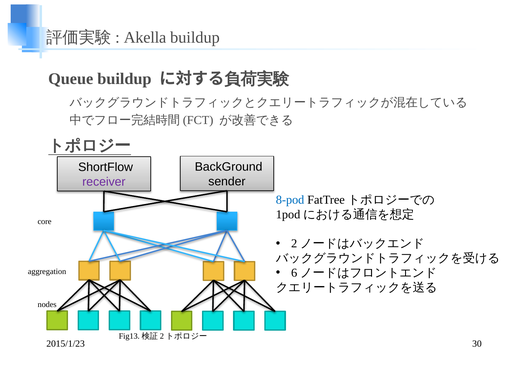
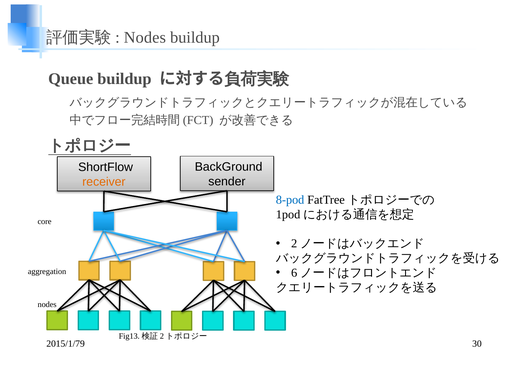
Akella: Akella -> Nodes (145, 37)
receiver colour: purple -> orange (104, 182)
2015/1/23: 2015/1/23 -> 2015/1/79 (66, 344)
